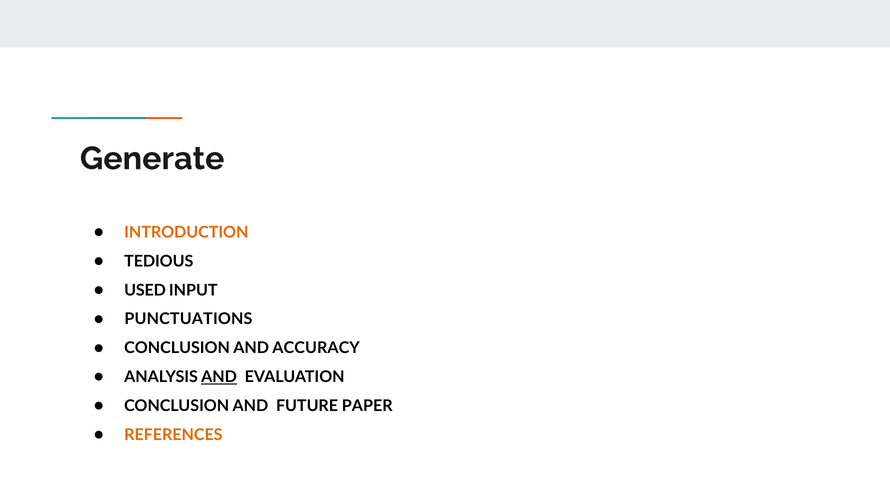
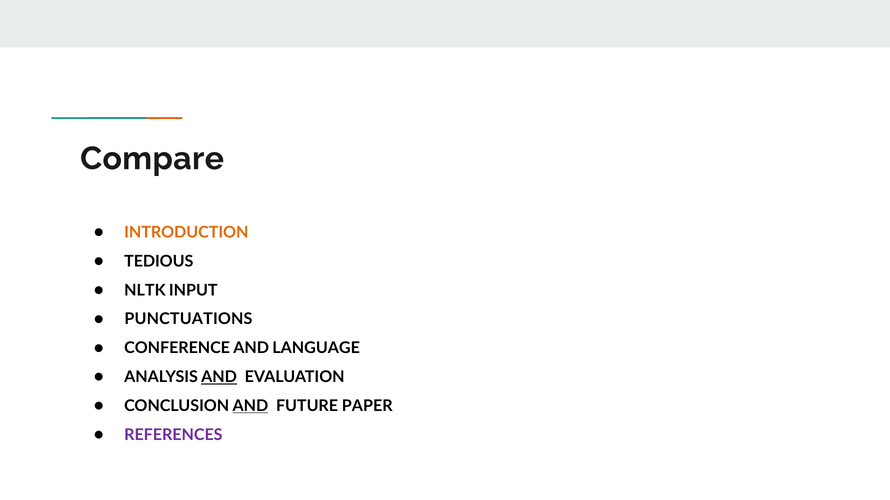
Generate: Generate -> Compare (152, 159)
USED: USED -> NLTK (145, 291)
CONCLUSION: CONCLUSION -> CONFERENCE (177, 348)
ACCURACY: ACCURACY -> LANGUAGE (316, 348)
AND underline: none -> present (250, 406)
REFERENCES colour: orange -> purple (173, 435)
